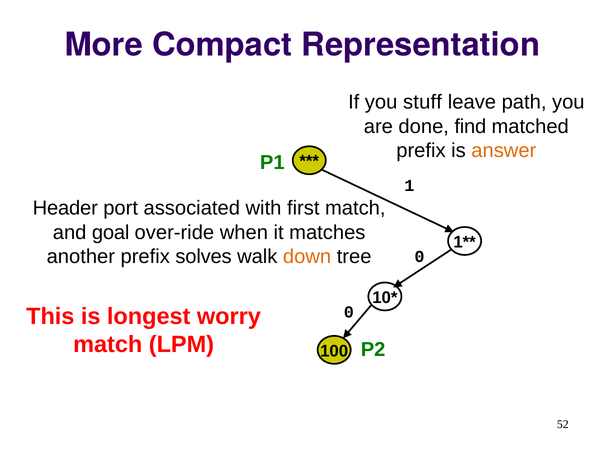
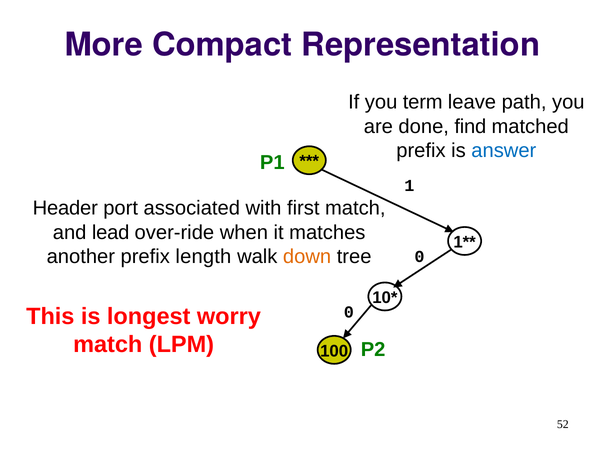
stuff: stuff -> term (423, 102)
answer colour: orange -> blue (504, 151)
goal: goal -> lead (111, 232)
solves: solves -> length (203, 256)
